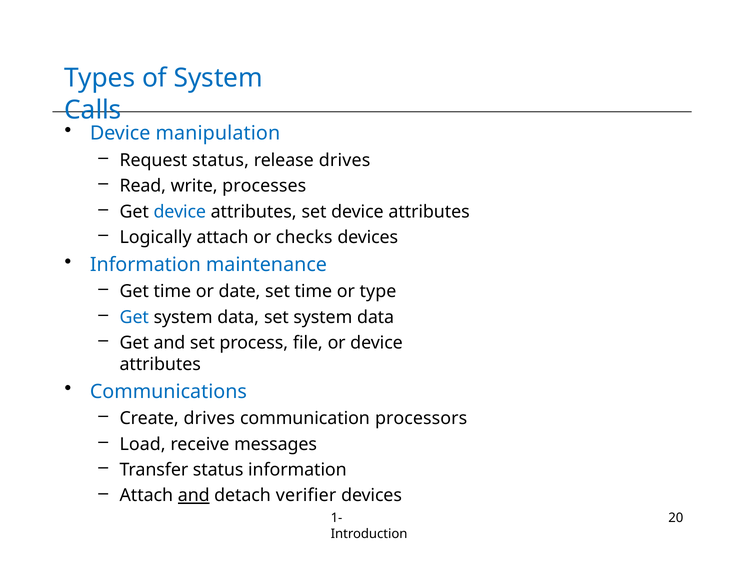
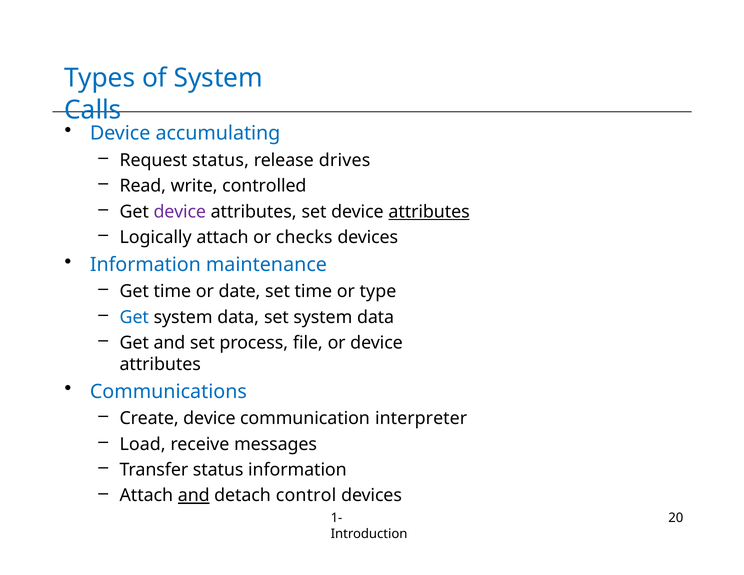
manipulation: manipulation -> accumulating (218, 133)
processes: processes -> controlled (264, 186)
device colour: blue -> purple (180, 212)
attributes underline: none -> present (429, 212)
Create drives: drives -> device (209, 418)
processors: processors -> interpreter (421, 418)
verifier: verifier -> control (306, 495)
